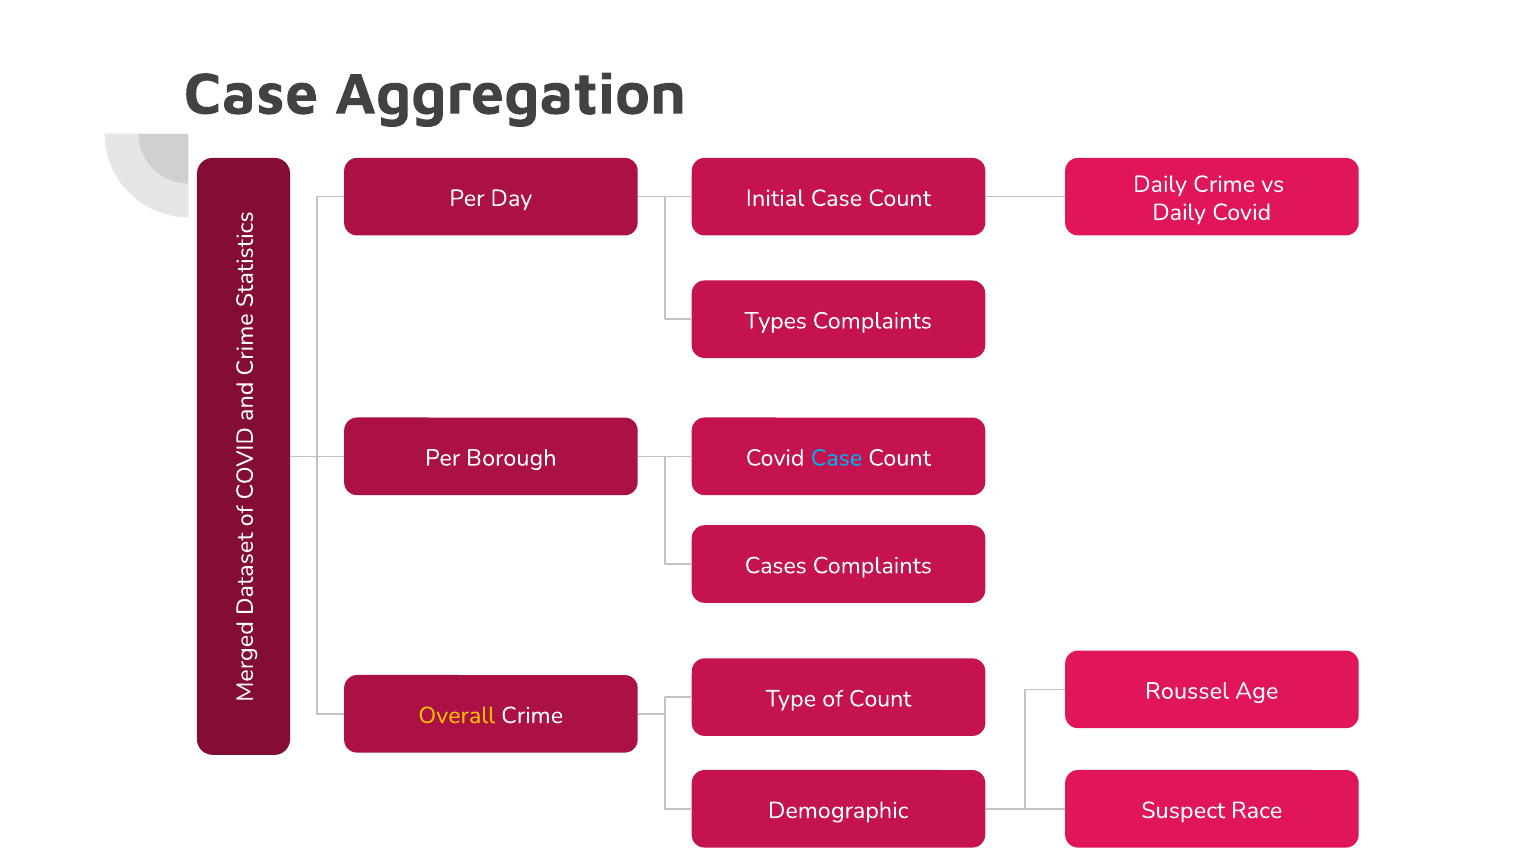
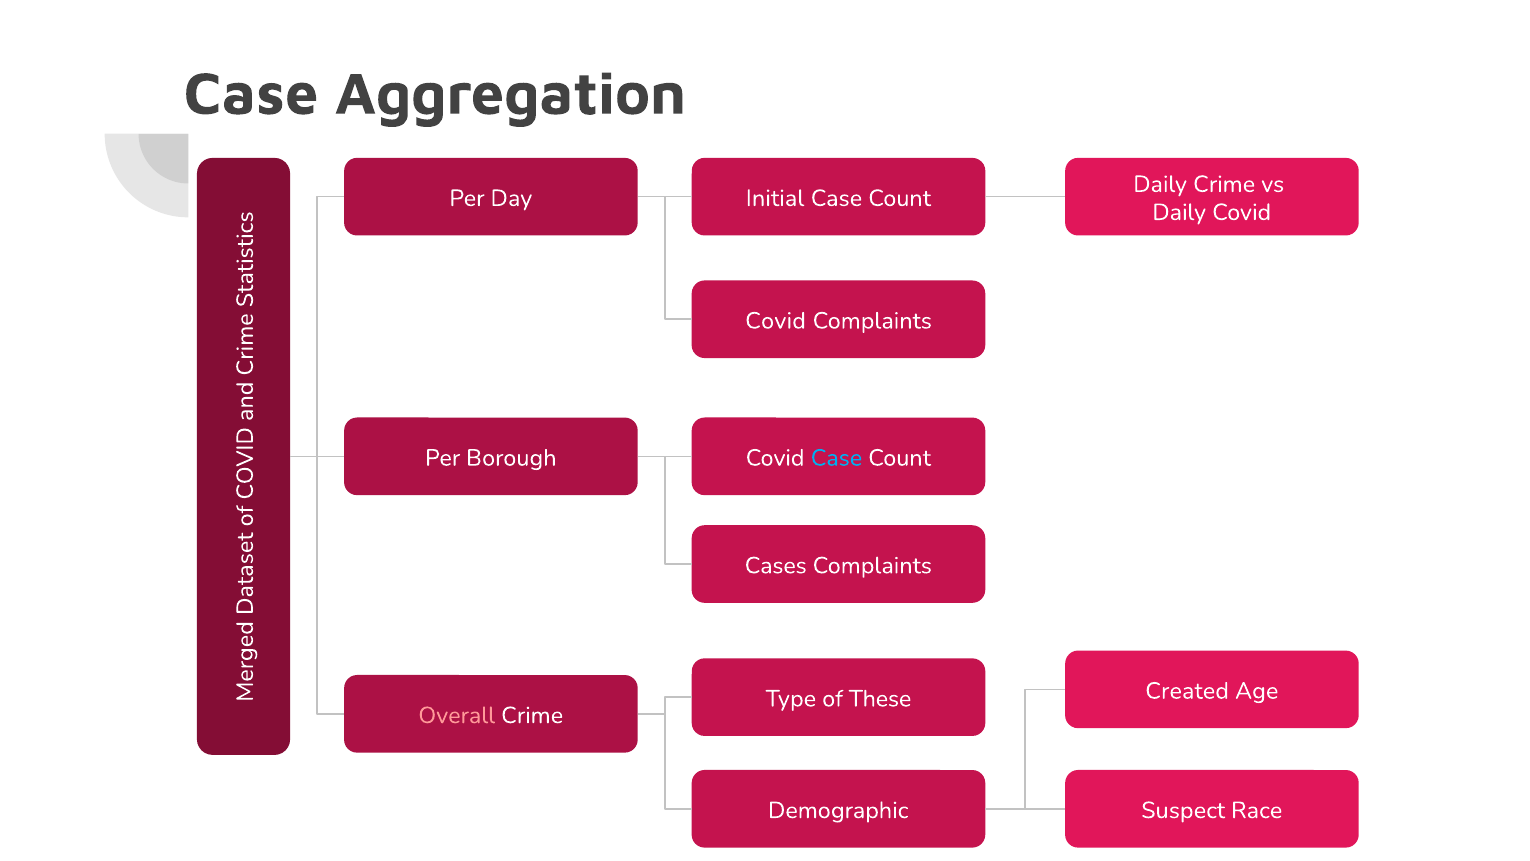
Types: Types -> Covid (776, 321)
Roussel: Roussel -> Created (1187, 691)
of Count: Count -> These (880, 698)
Overall colour: yellow -> pink (457, 715)
